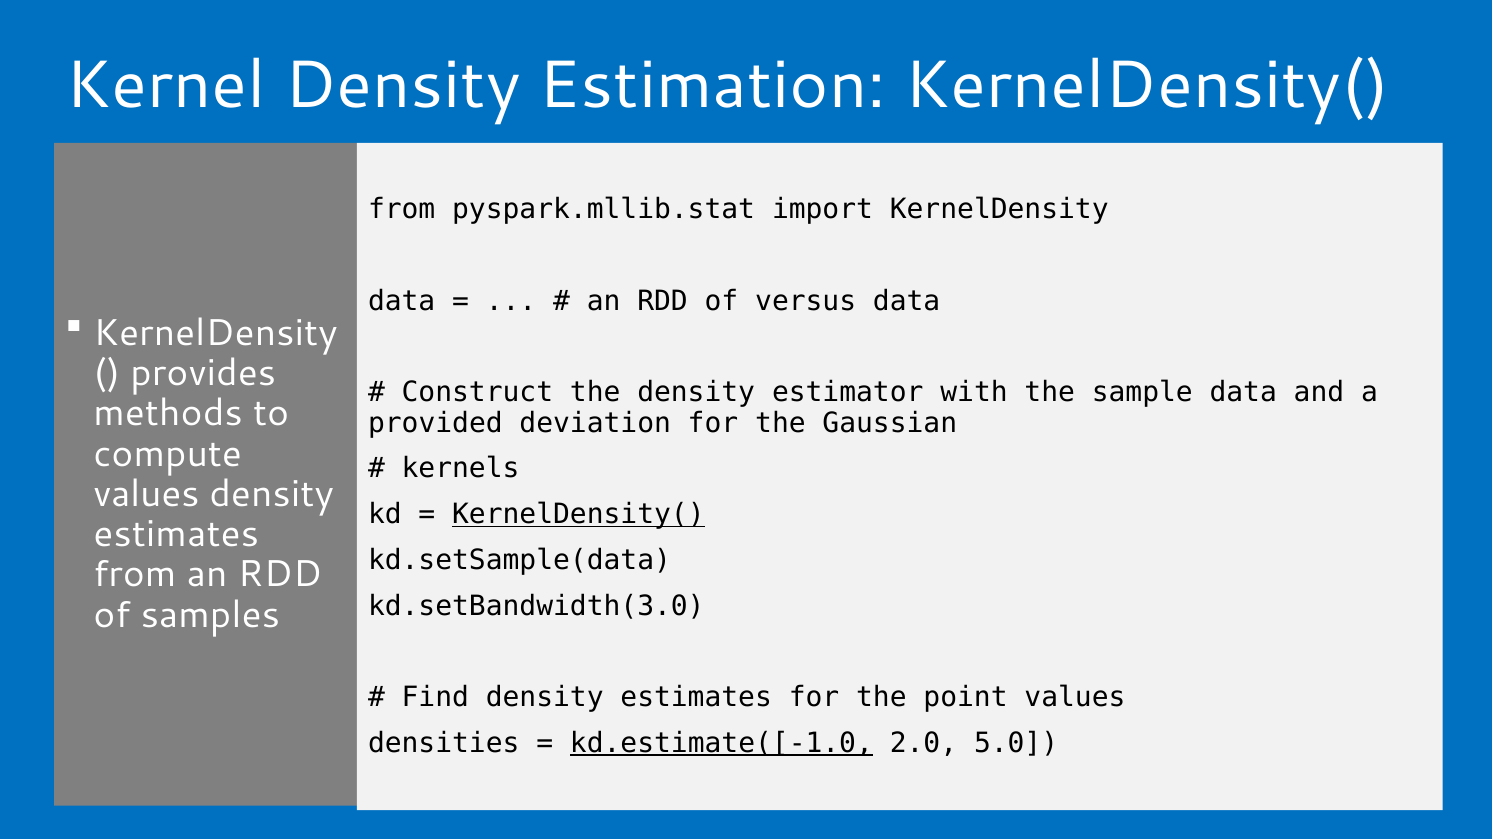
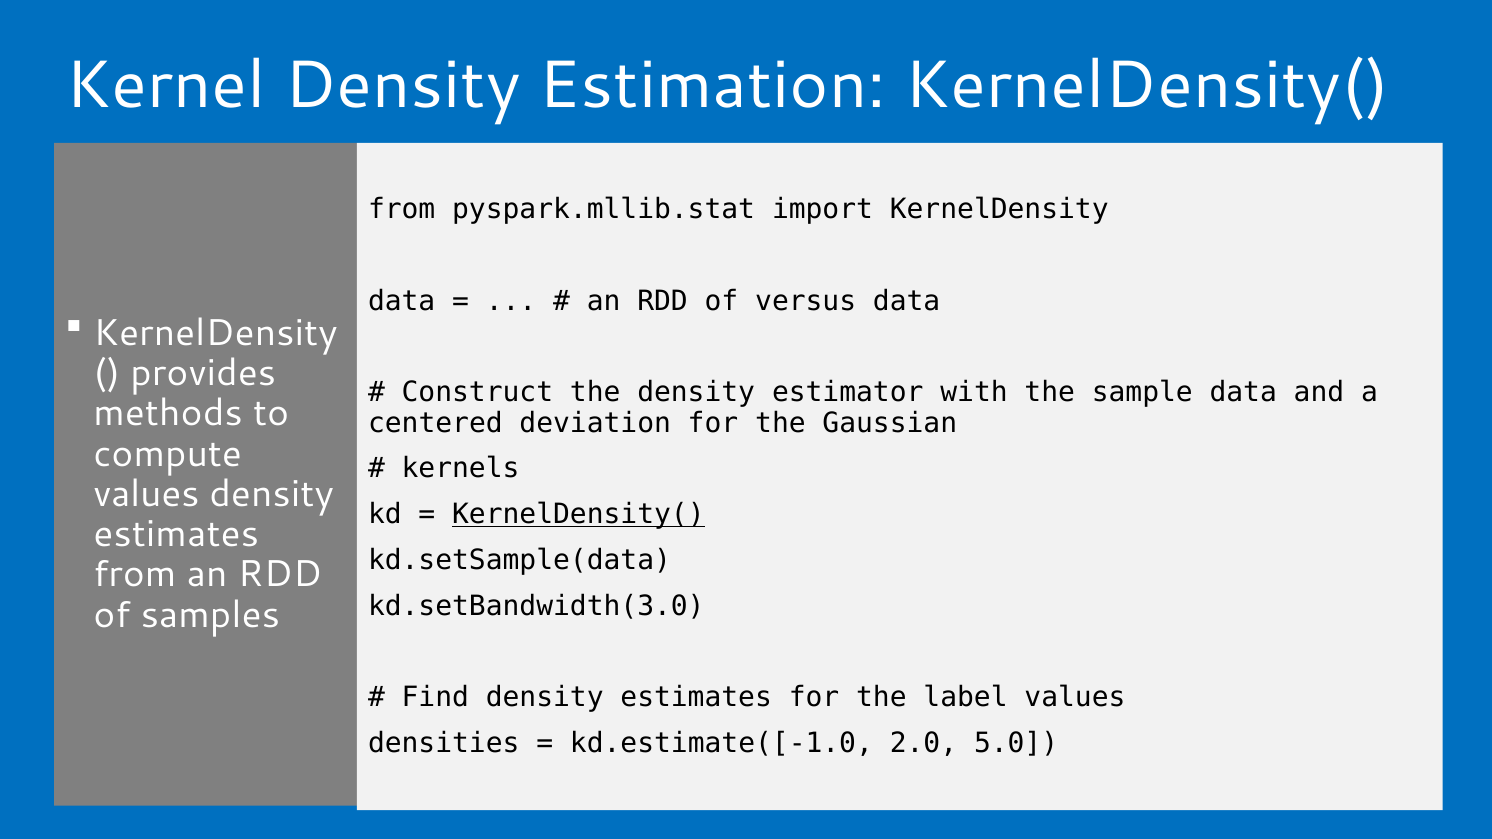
provided: provided -> centered (435, 423)
point: point -> label (966, 698)
kd.estimate([-1.0 underline: present -> none (721, 743)
